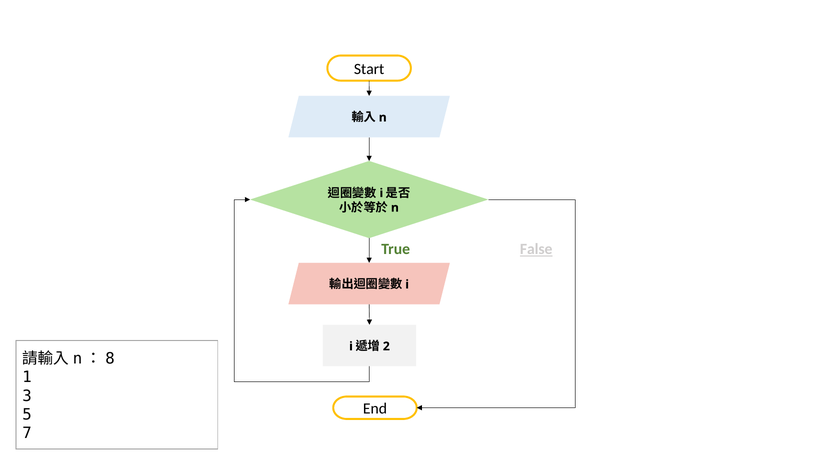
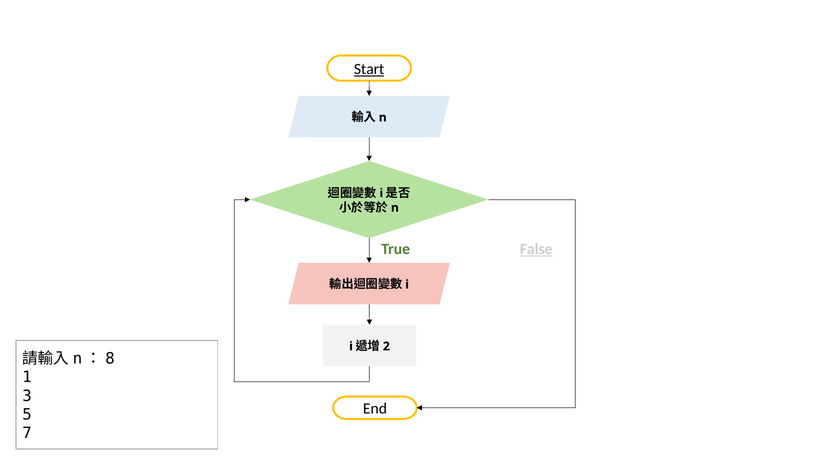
Start underline: none -> present (369, 69)
